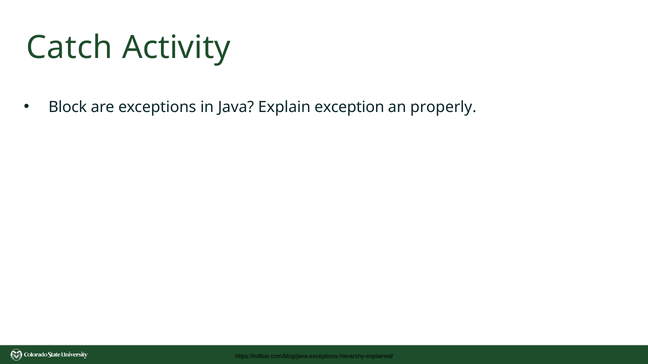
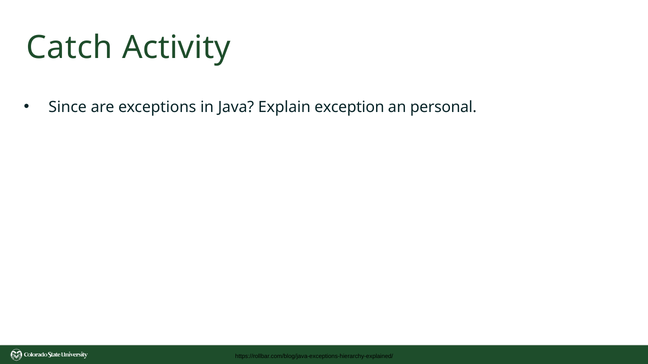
Block: Block -> Since (68, 107)
properly: properly -> personal (443, 107)
